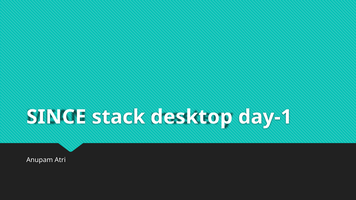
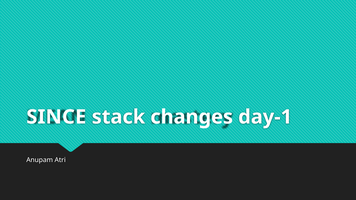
desktop: desktop -> changes (192, 117)
